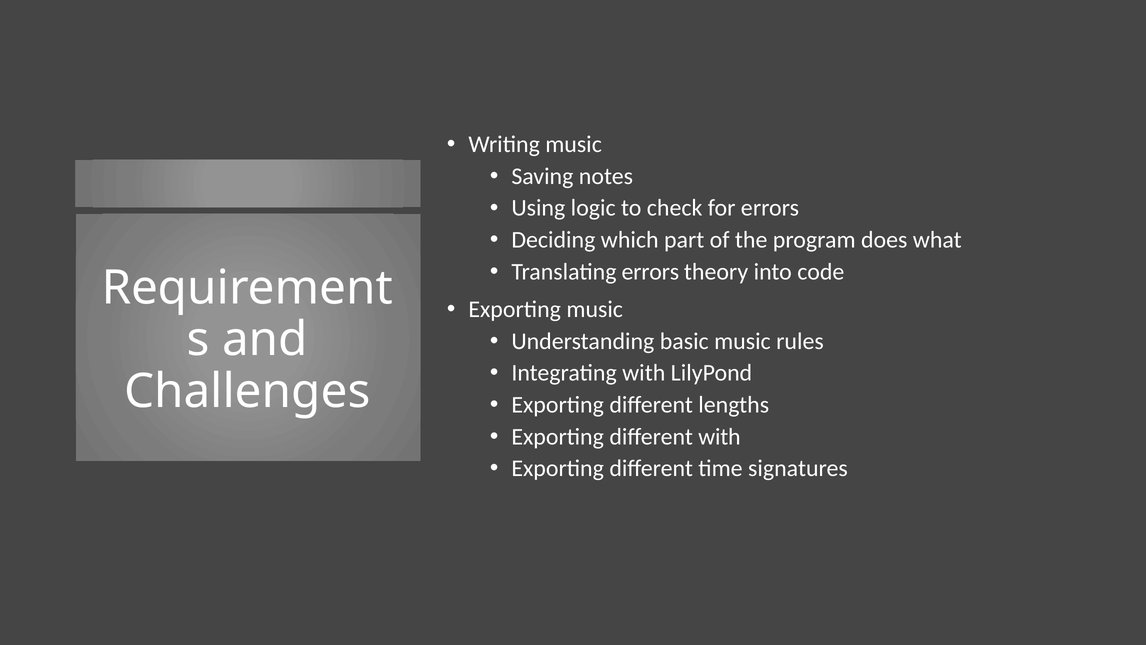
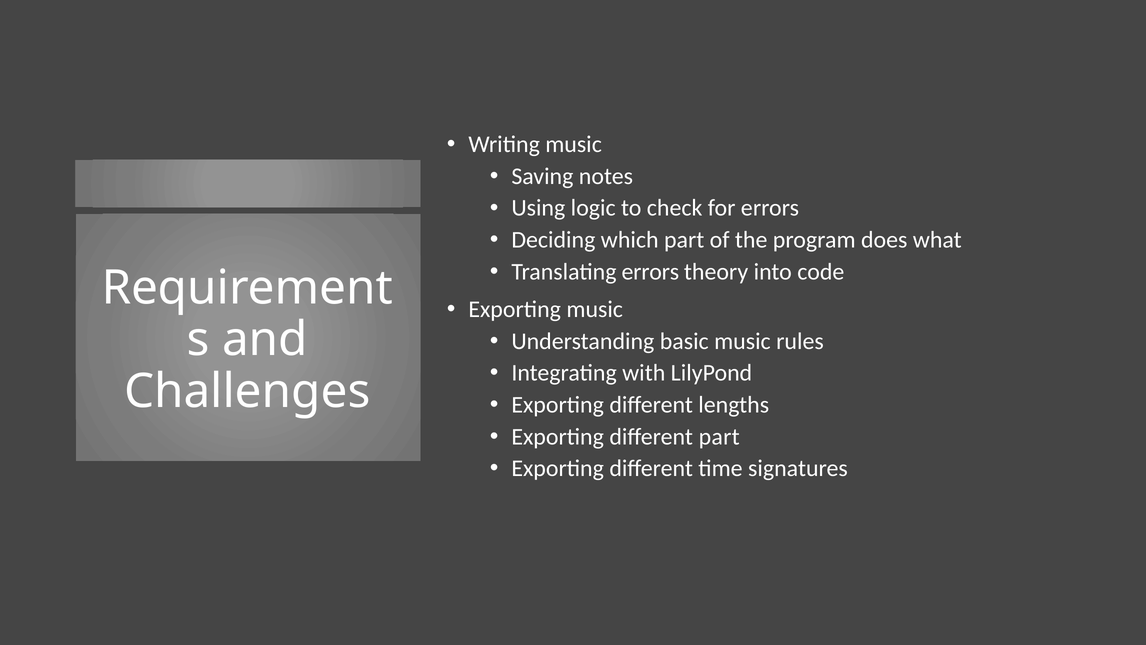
different with: with -> part (719, 436)
